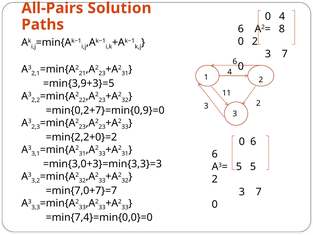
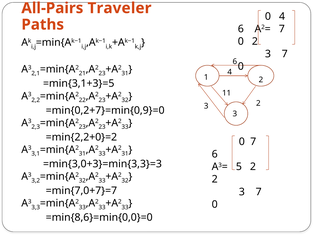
Solution: Solution -> Traveler (120, 8)
A2= 8: 8 -> 7 (282, 29)
=min{3,9+3}=5: =min{3,9+3}=5 -> =min{3,1+3}=5 (79, 83)
0 6: 6 -> 7 (253, 142)
5 5: 5 -> 2 (253, 167)
=min{7,4}=min{0,0}=0: =min{7,4}=min{0,0}=0 -> =min{8,6}=min{0,0}=0 (99, 217)
